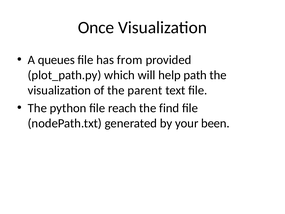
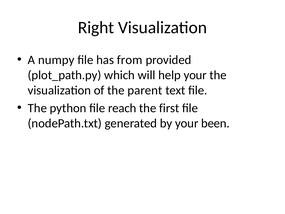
Once: Once -> Right (96, 28)
queues: queues -> numpy (56, 60)
help path: path -> your (195, 75)
find: find -> first (169, 108)
